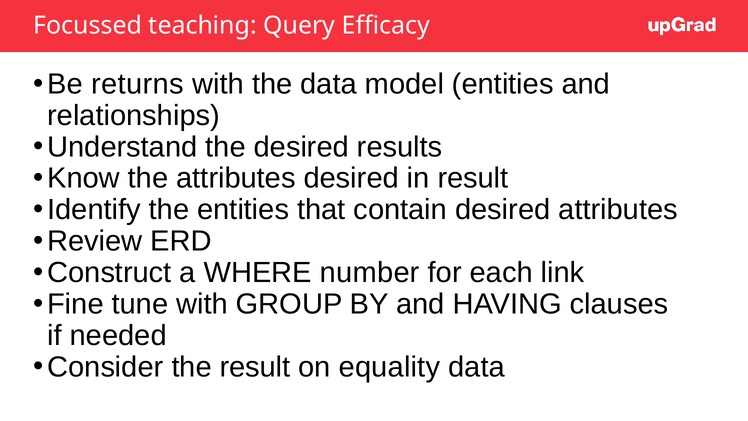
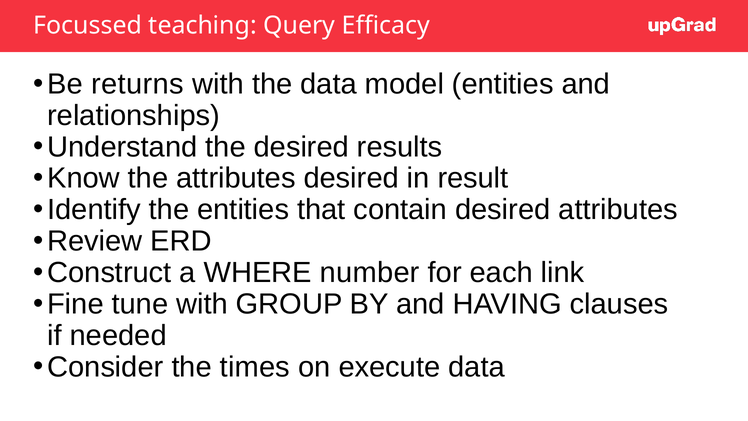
the result: result -> times (255, 367)
equality: equality -> execute (389, 367)
